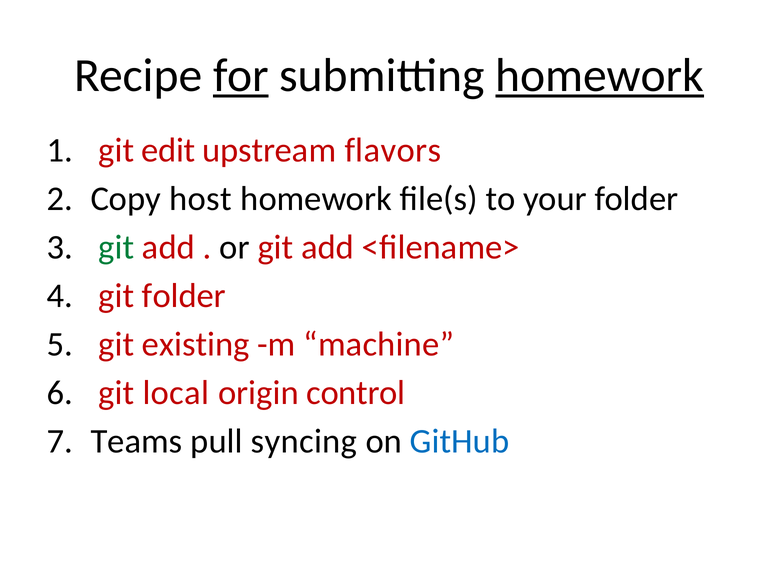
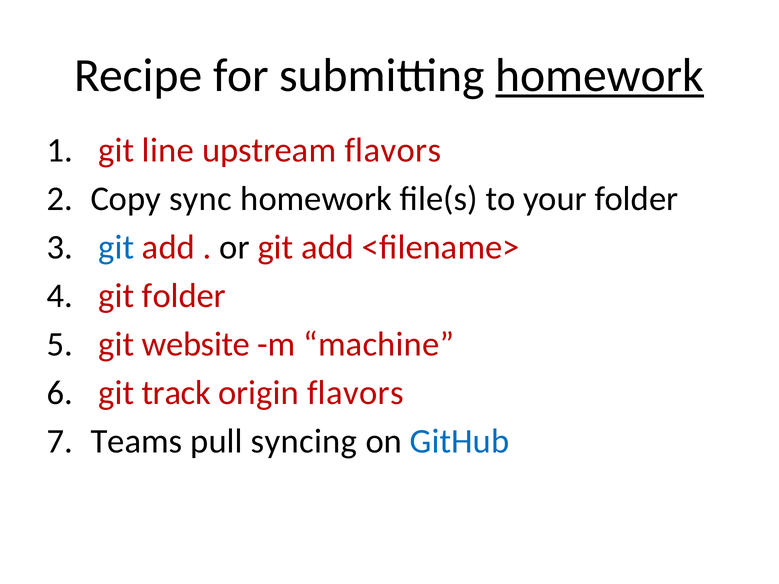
for underline: present -> none (241, 75)
edit: edit -> line (168, 150)
host: host -> sync (201, 199)
git colour: green -> blue (116, 248)
existing: existing -> website (196, 345)
local: local -> track (176, 393)
origin control: control -> flavors (355, 393)
